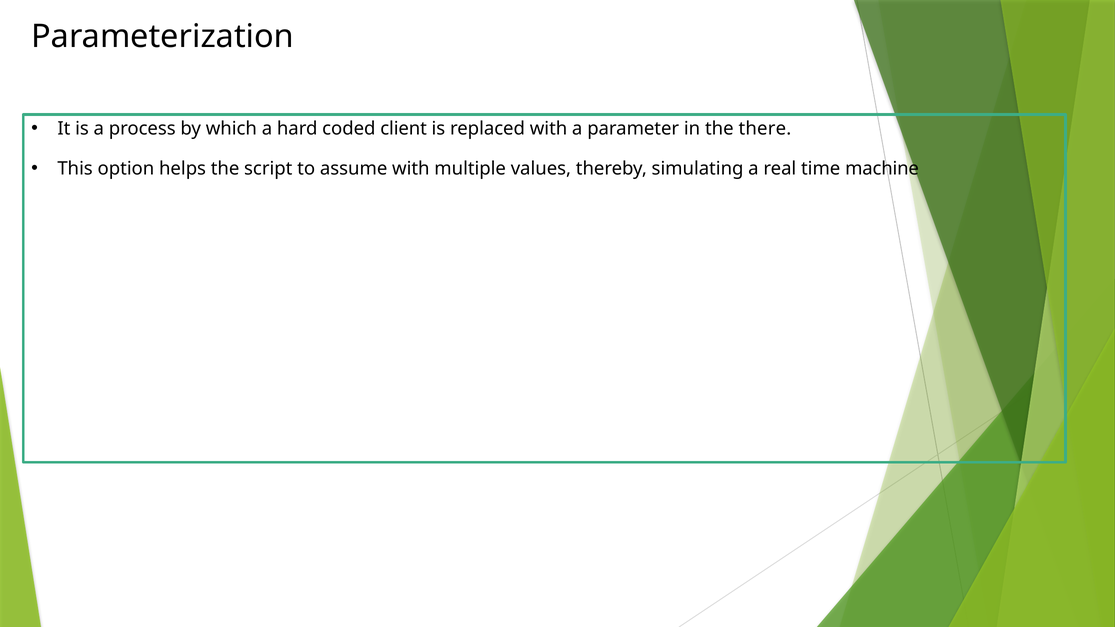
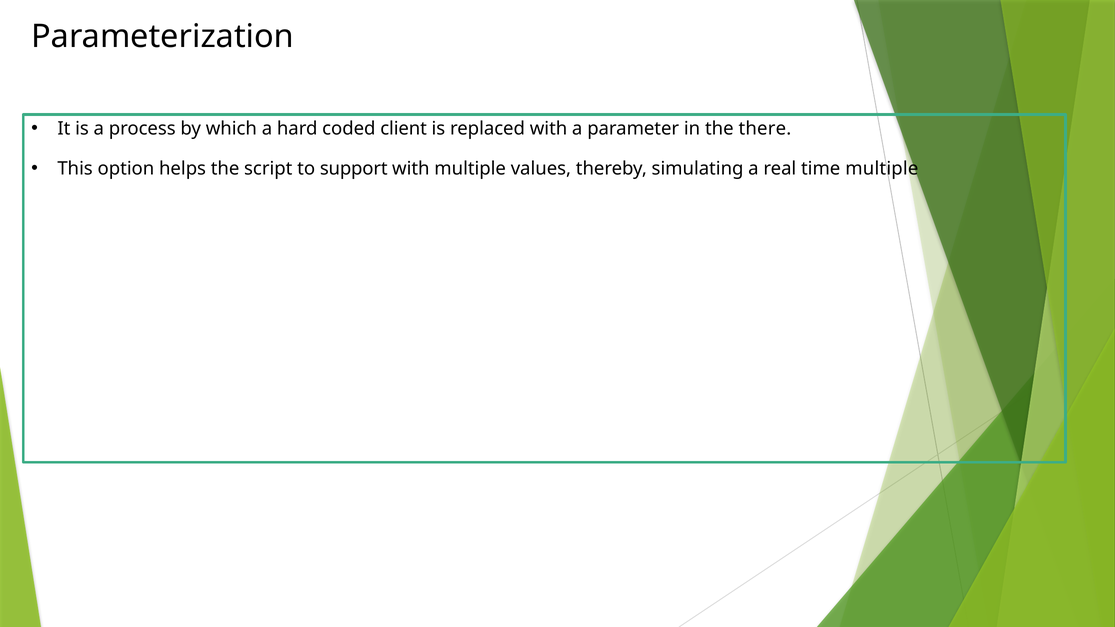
assume: assume -> support (354, 169)
time machine: machine -> multiple (882, 169)
